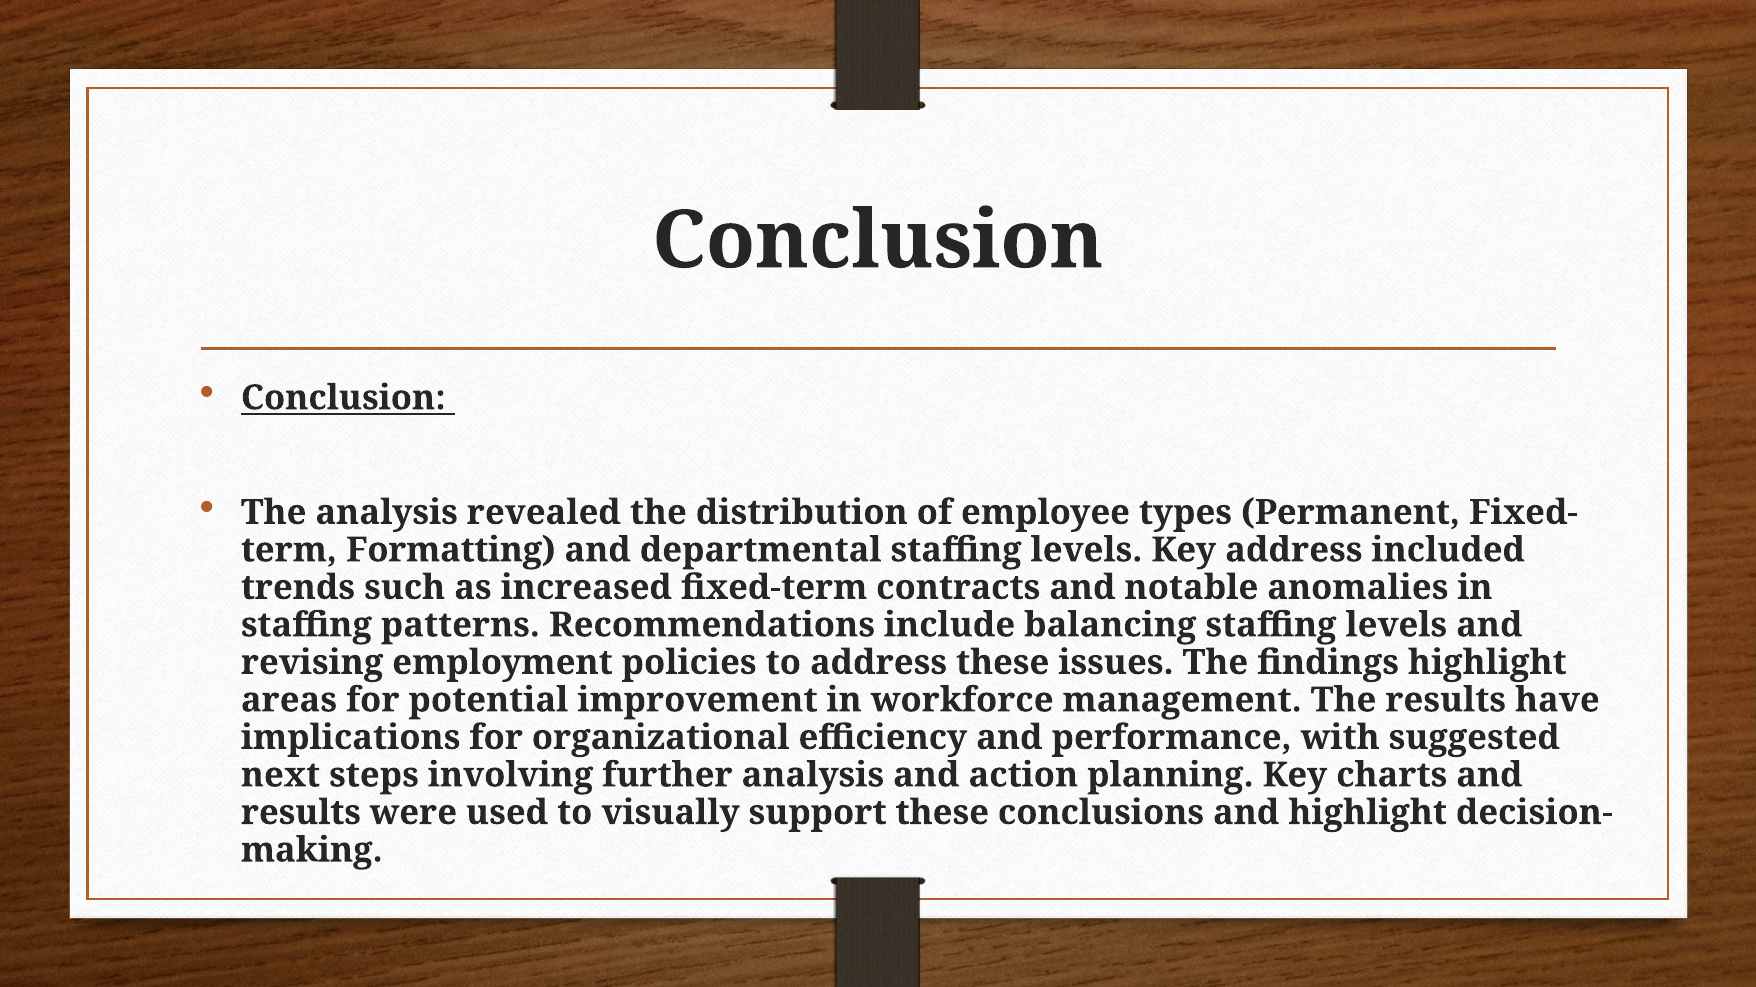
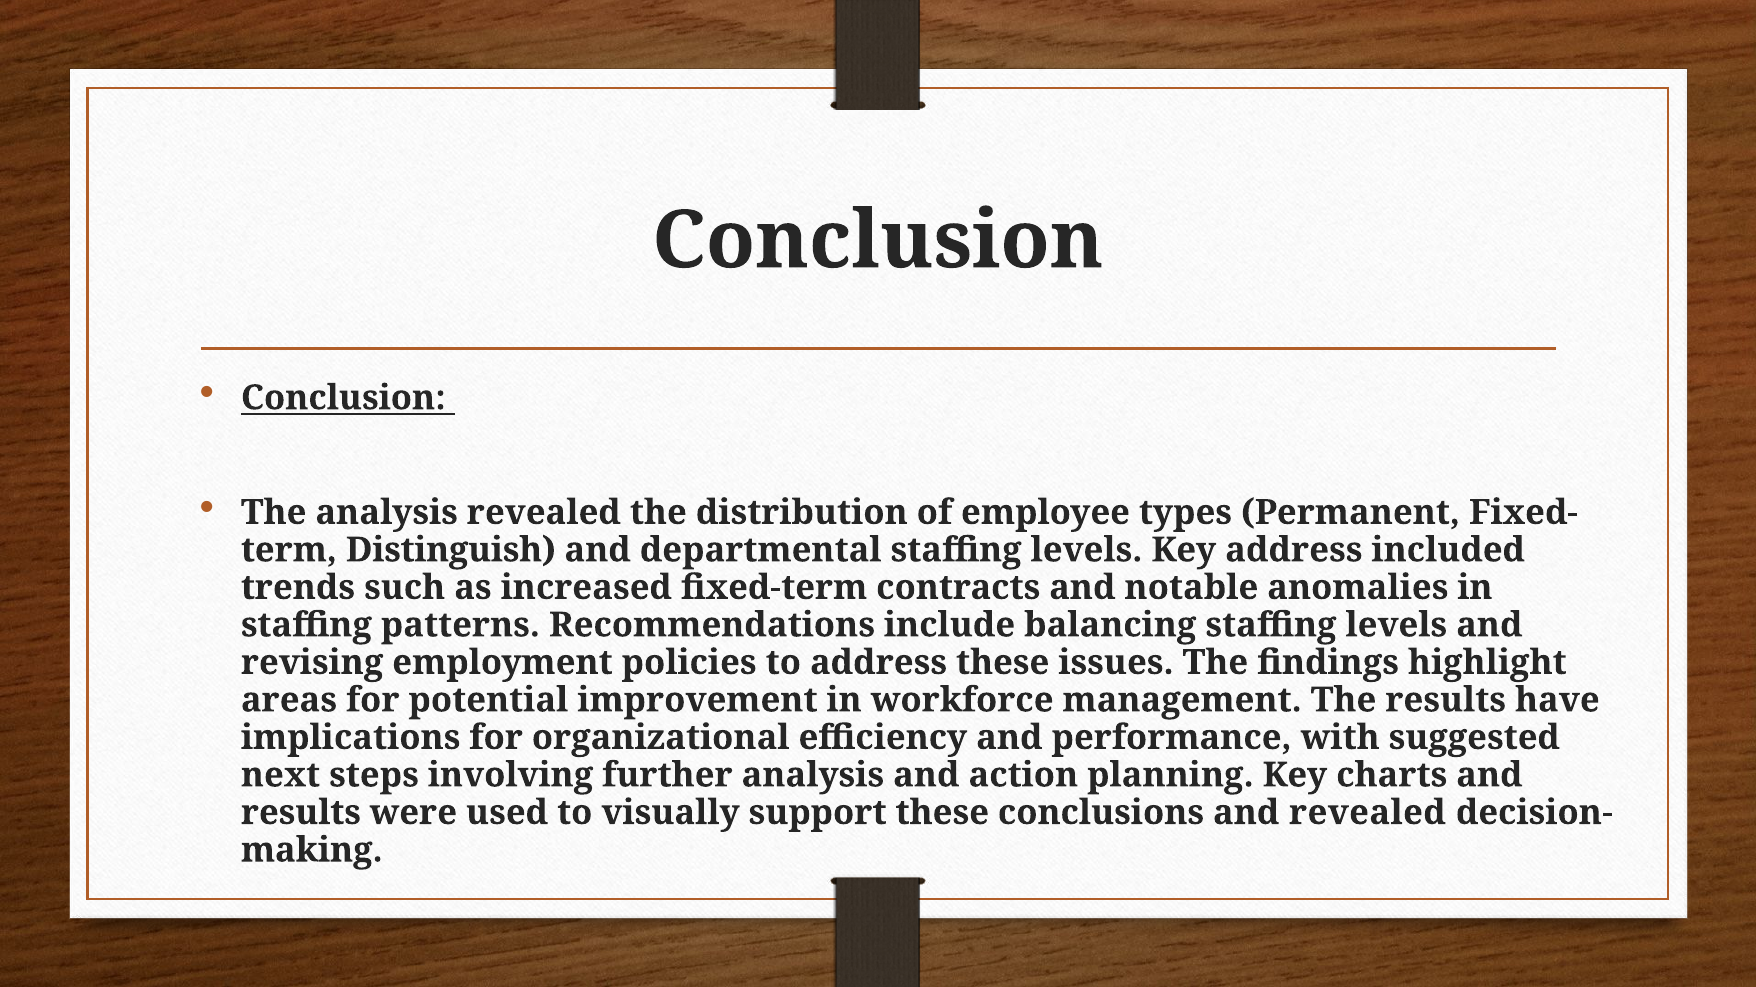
Formatting: Formatting -> Distinguish (451, 550)
and highlight: highlight -> revealed (1367, 813)
